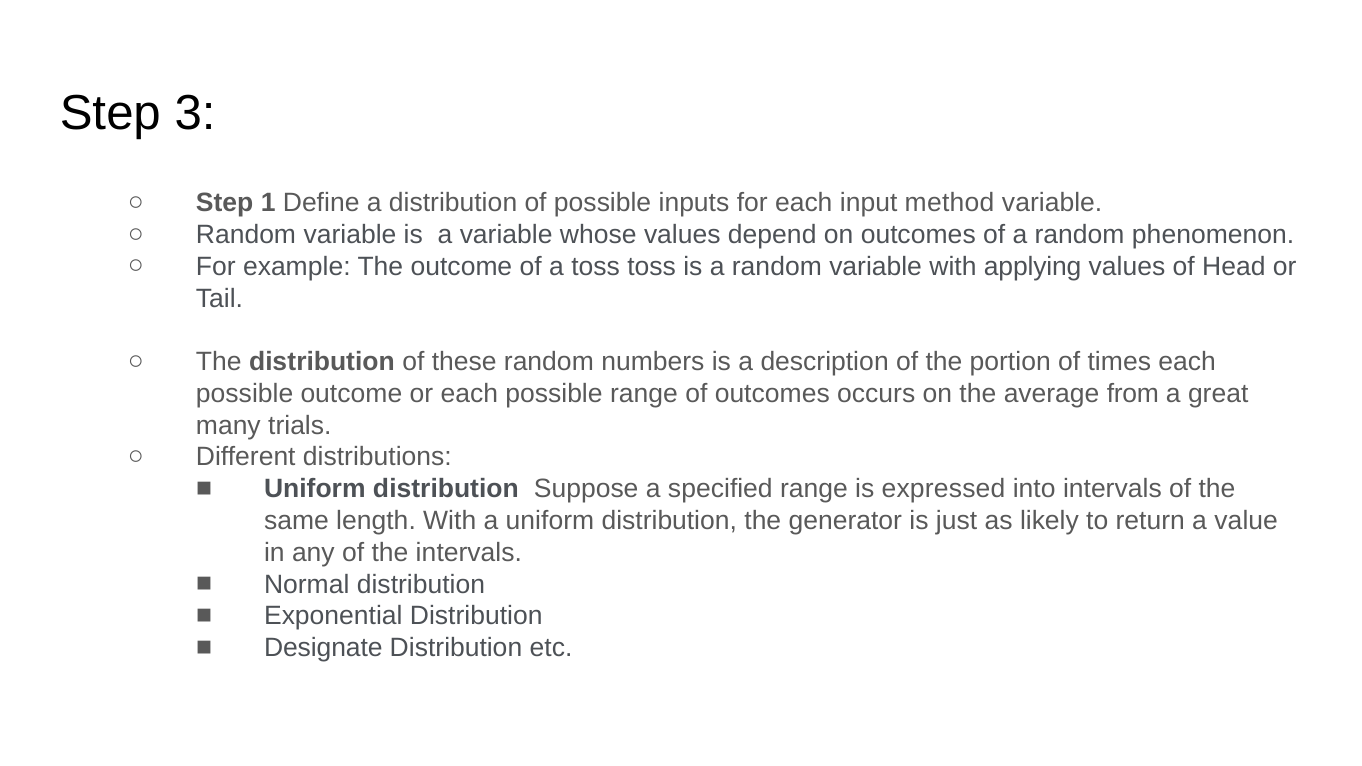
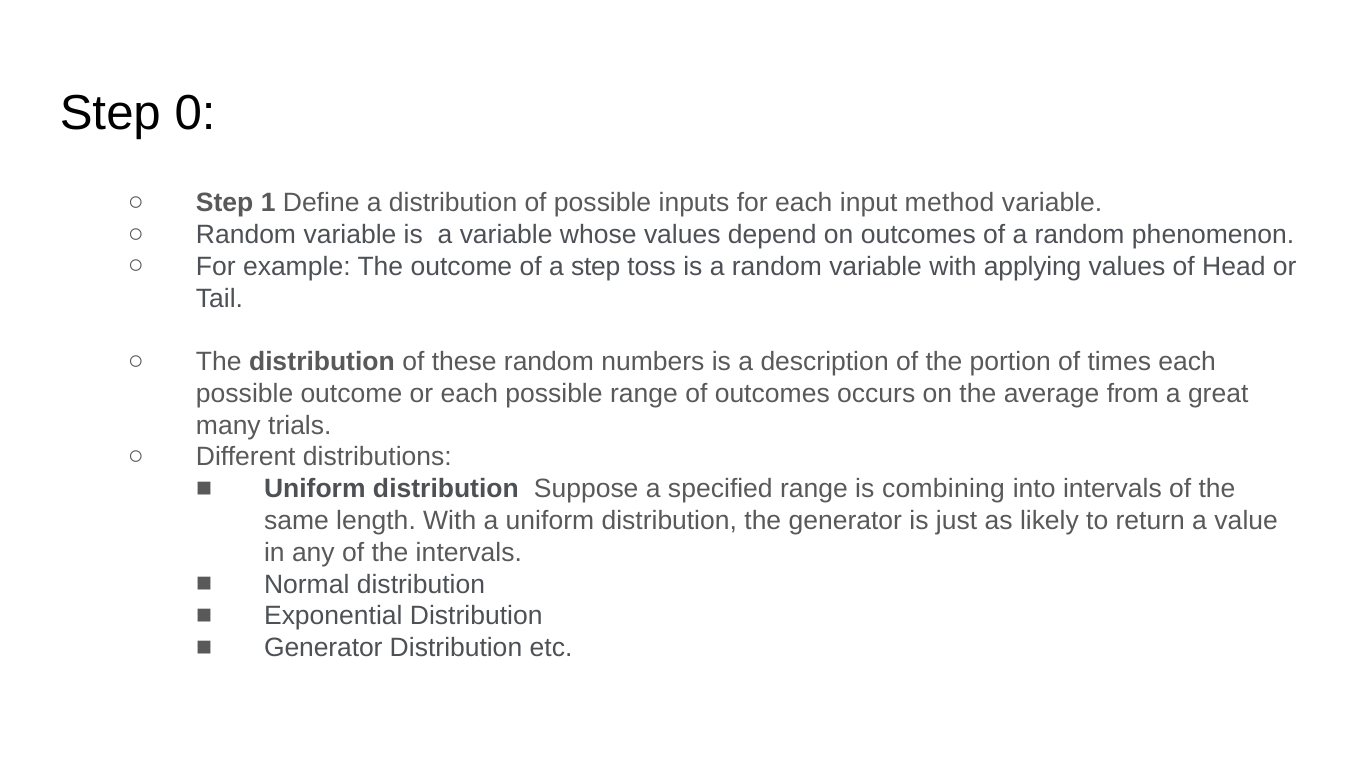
3: 3 -> 0 (195, 113)
a toss: toss -> step (596, 267)
expressed: expressed -> combining (943, 489)
Designate: Designate -> Generator (323, 648)
